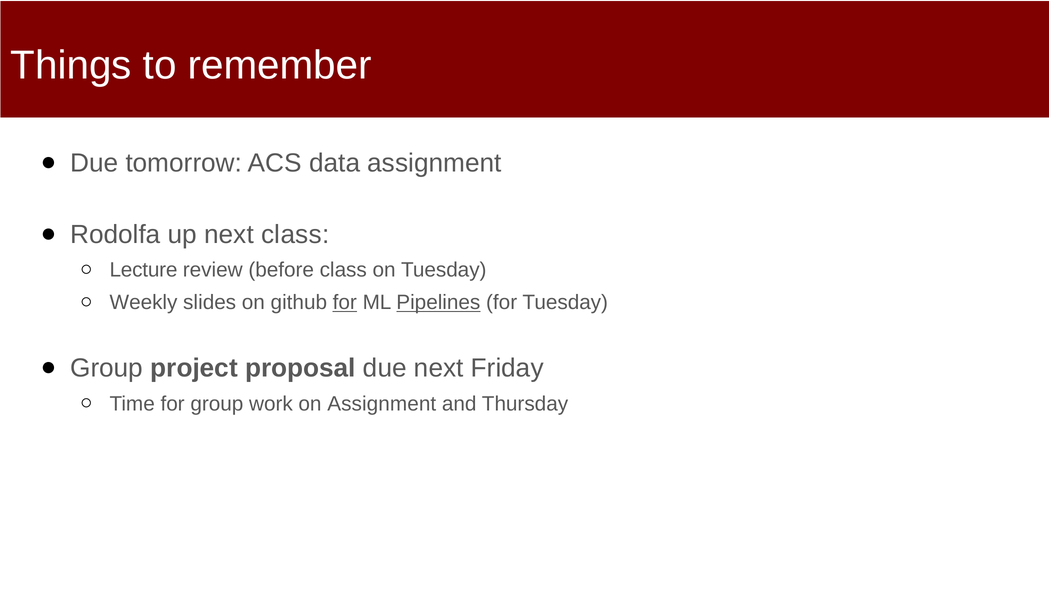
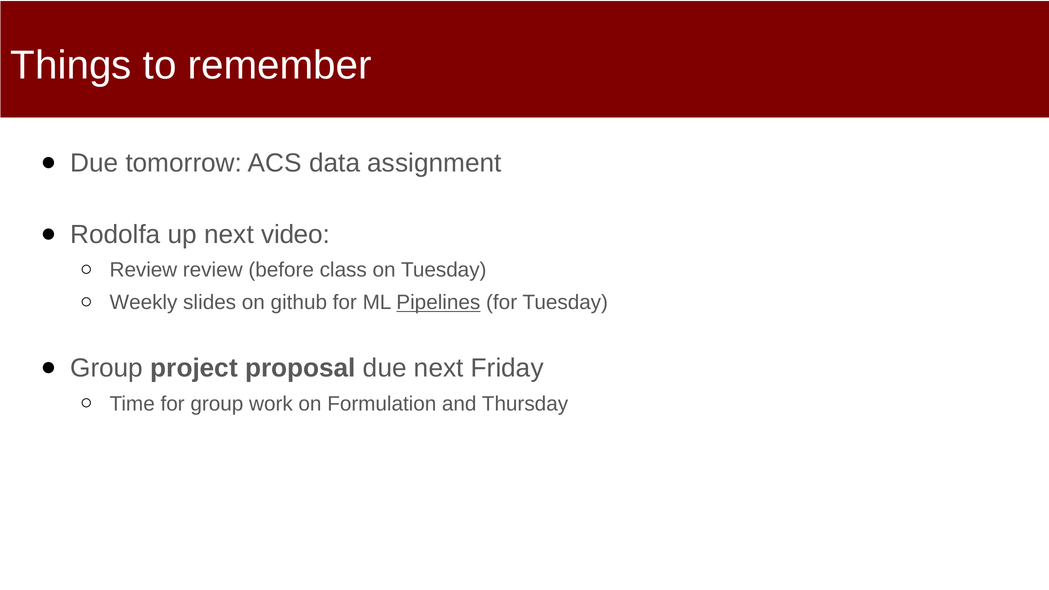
next class: class -> video (295, 234)
Lecture: Lecture -> Review (143, 270)
for underline: present -> none (345, 302)
on Assignment: Assignment -> Formulation (382, 404)
